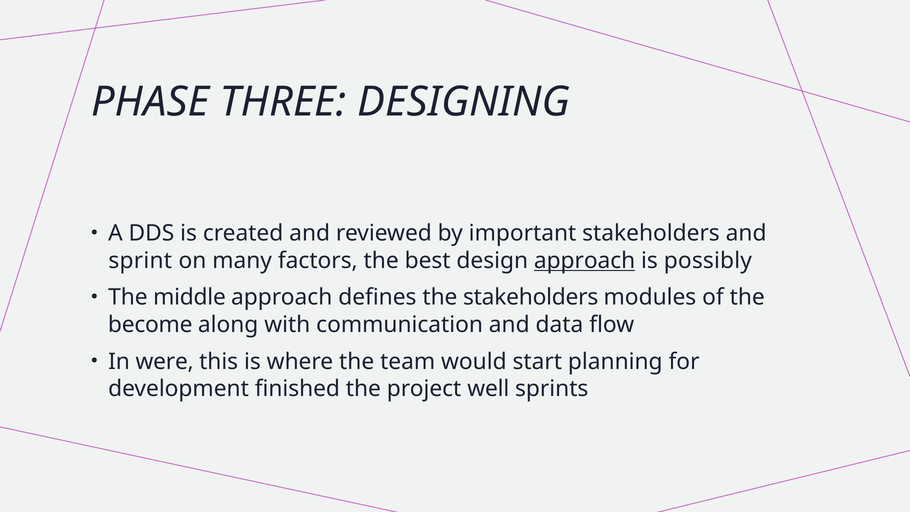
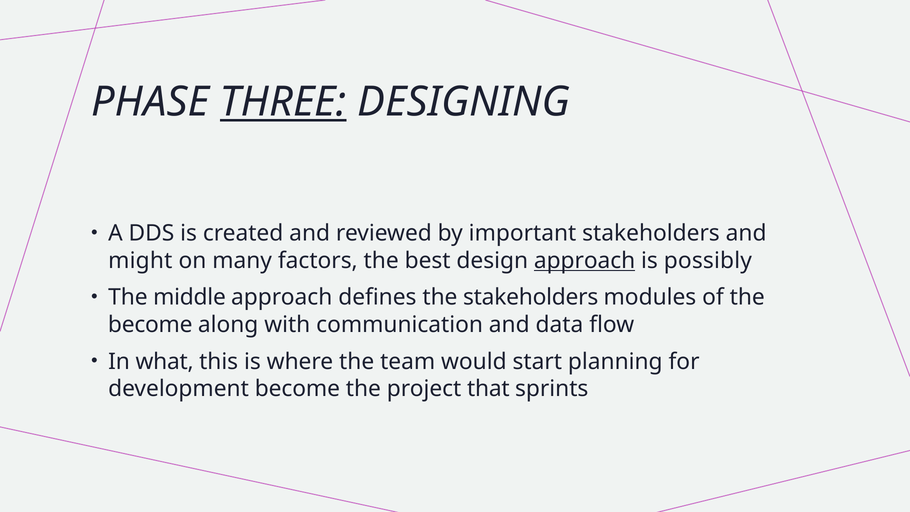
THREE underline: none -> present (283, 102)
sprint: sprint -> might (140, 261)
were: were -> what (165, 361)
development finished: finished -> become (297, 389)
well: well -> that (488, 389)
